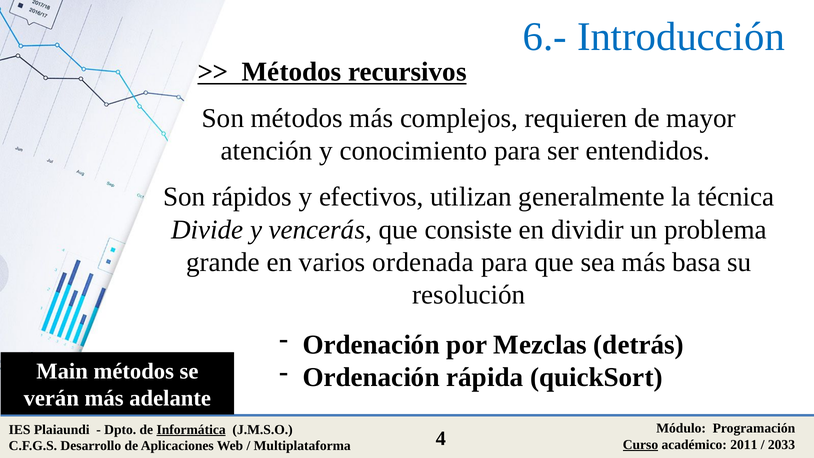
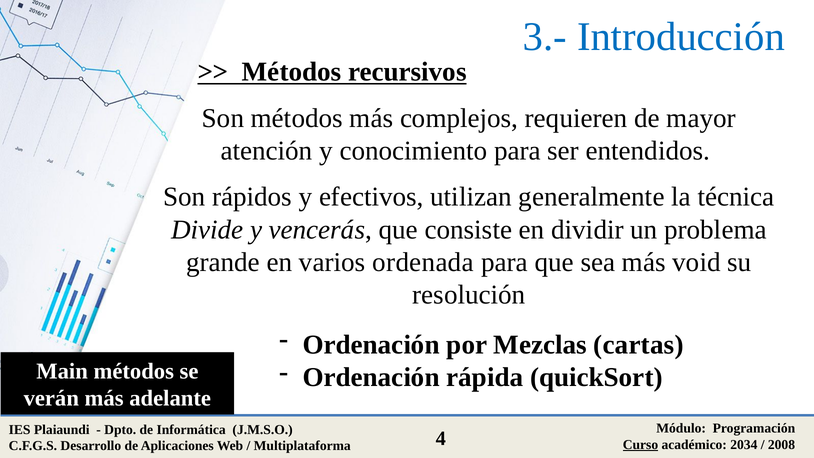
6.-: 6.- -> 3.- (545, 37)
basa: basa -> void (697, 262)
detrás: detrás -> cartas (639, 345)
Informática underline: present -> none (191, 430)
2011: 2011 -> 2034 (744, 444)
2033: 2033 -> 2008 (782, 444)
